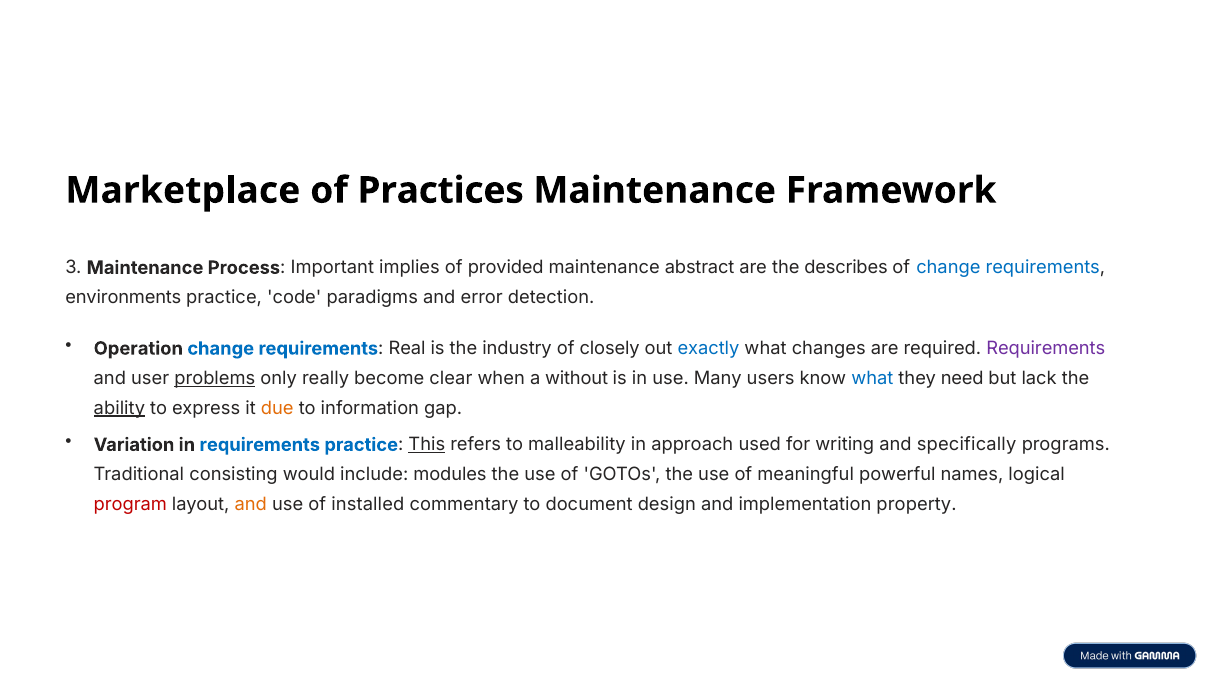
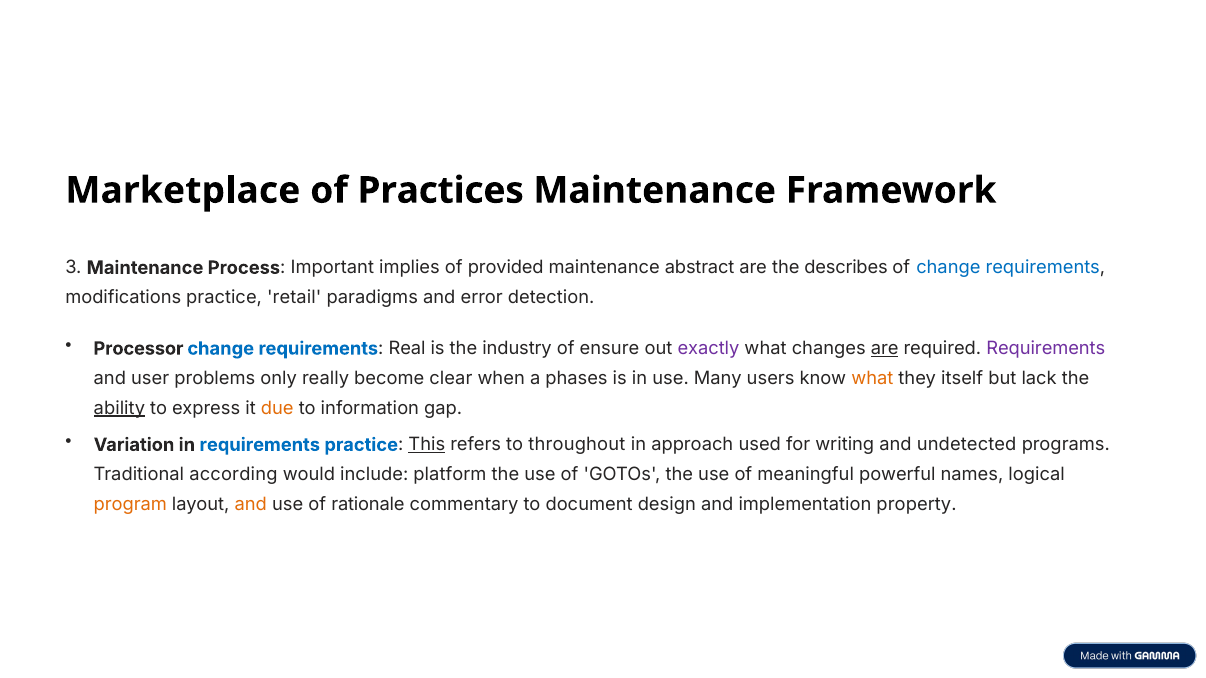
environments: environments -> modifications (123, 298)
code: code -> retail (294, 298)
Operation: Operation -> Processor (138, 349)
closely: closely -> ensure (610, 349)
exactly colour: blue -> purple (708, 349)
are underline: none -> present (885, 349)
problems underline: present -> none (215, 379)
without: without -> phases (577, 379)
what colour: blue -> orange (872, 379)
need: need -> itself (962, 379)
malleability: malleability -> throughout (577, 445)
specifically: specifically -> undetected (967, 445)
consisting: consisting -> according (233, 475)
modules: modules -> platform (450, 475)
program colour: red -> orange (130, 505)
installed: installed -> rationale (368, 505)
